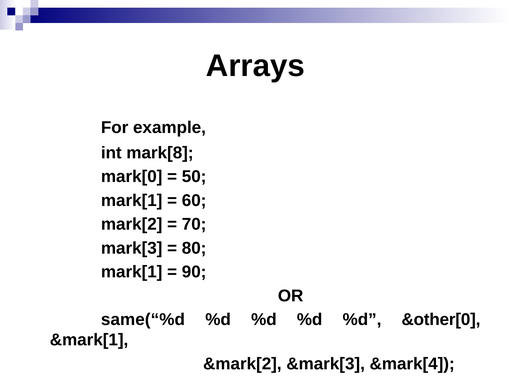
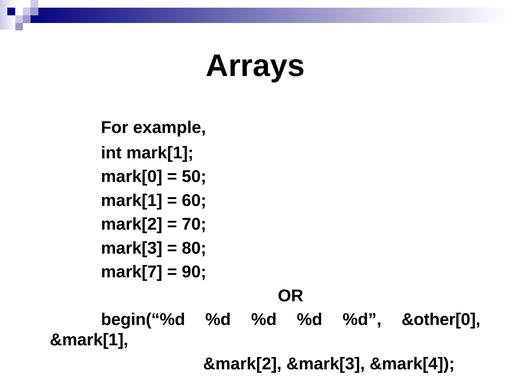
int mark[8: mark[8 -> mark[1 (160, 153)
mark[1: mark[1 -> mark[7 (132, 272)
same(“%d: same(“%d -> begin(“%d (143, 320)
